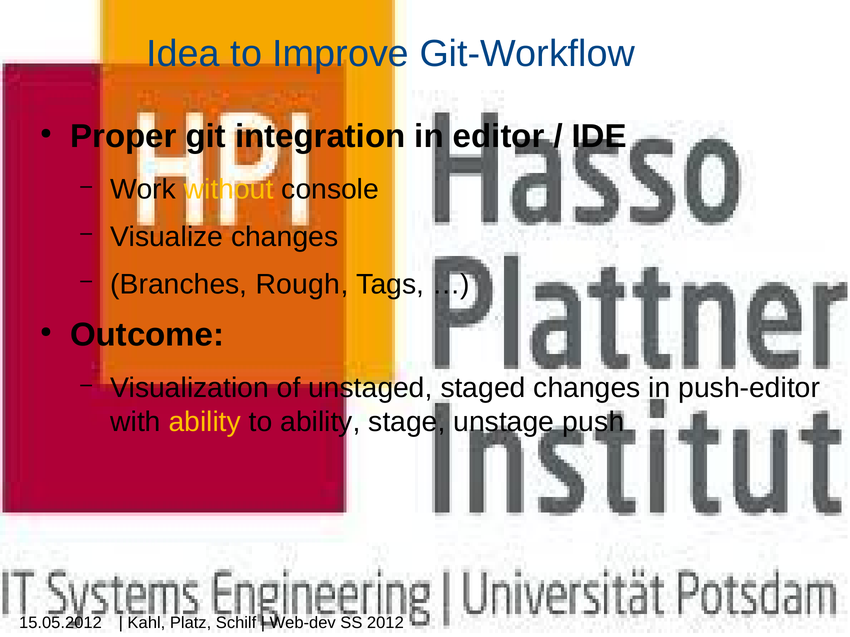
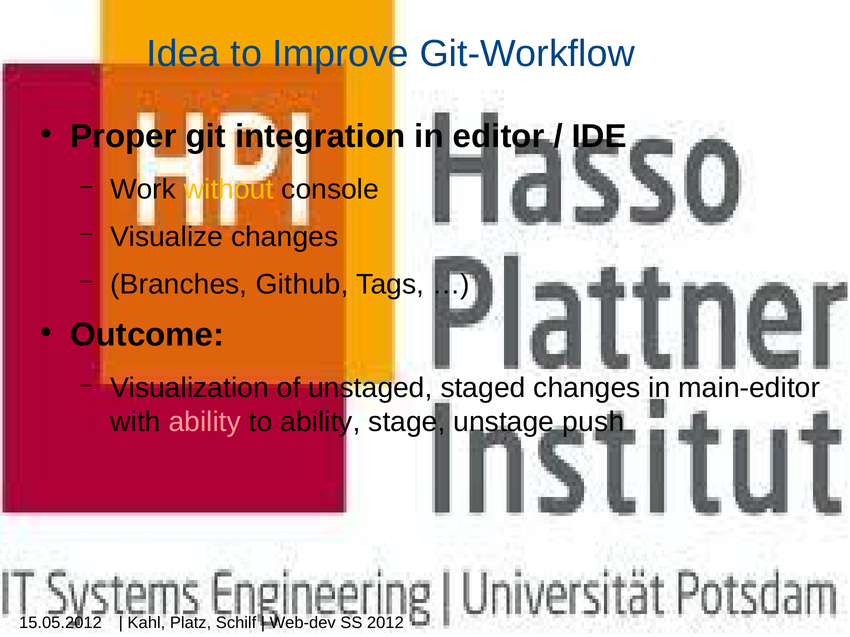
Rough: Rough -> Github (302, 284)
push-editor: push-editor -> main-editor (749, 388)
ability colour: yellow -> pink (205, 422)
